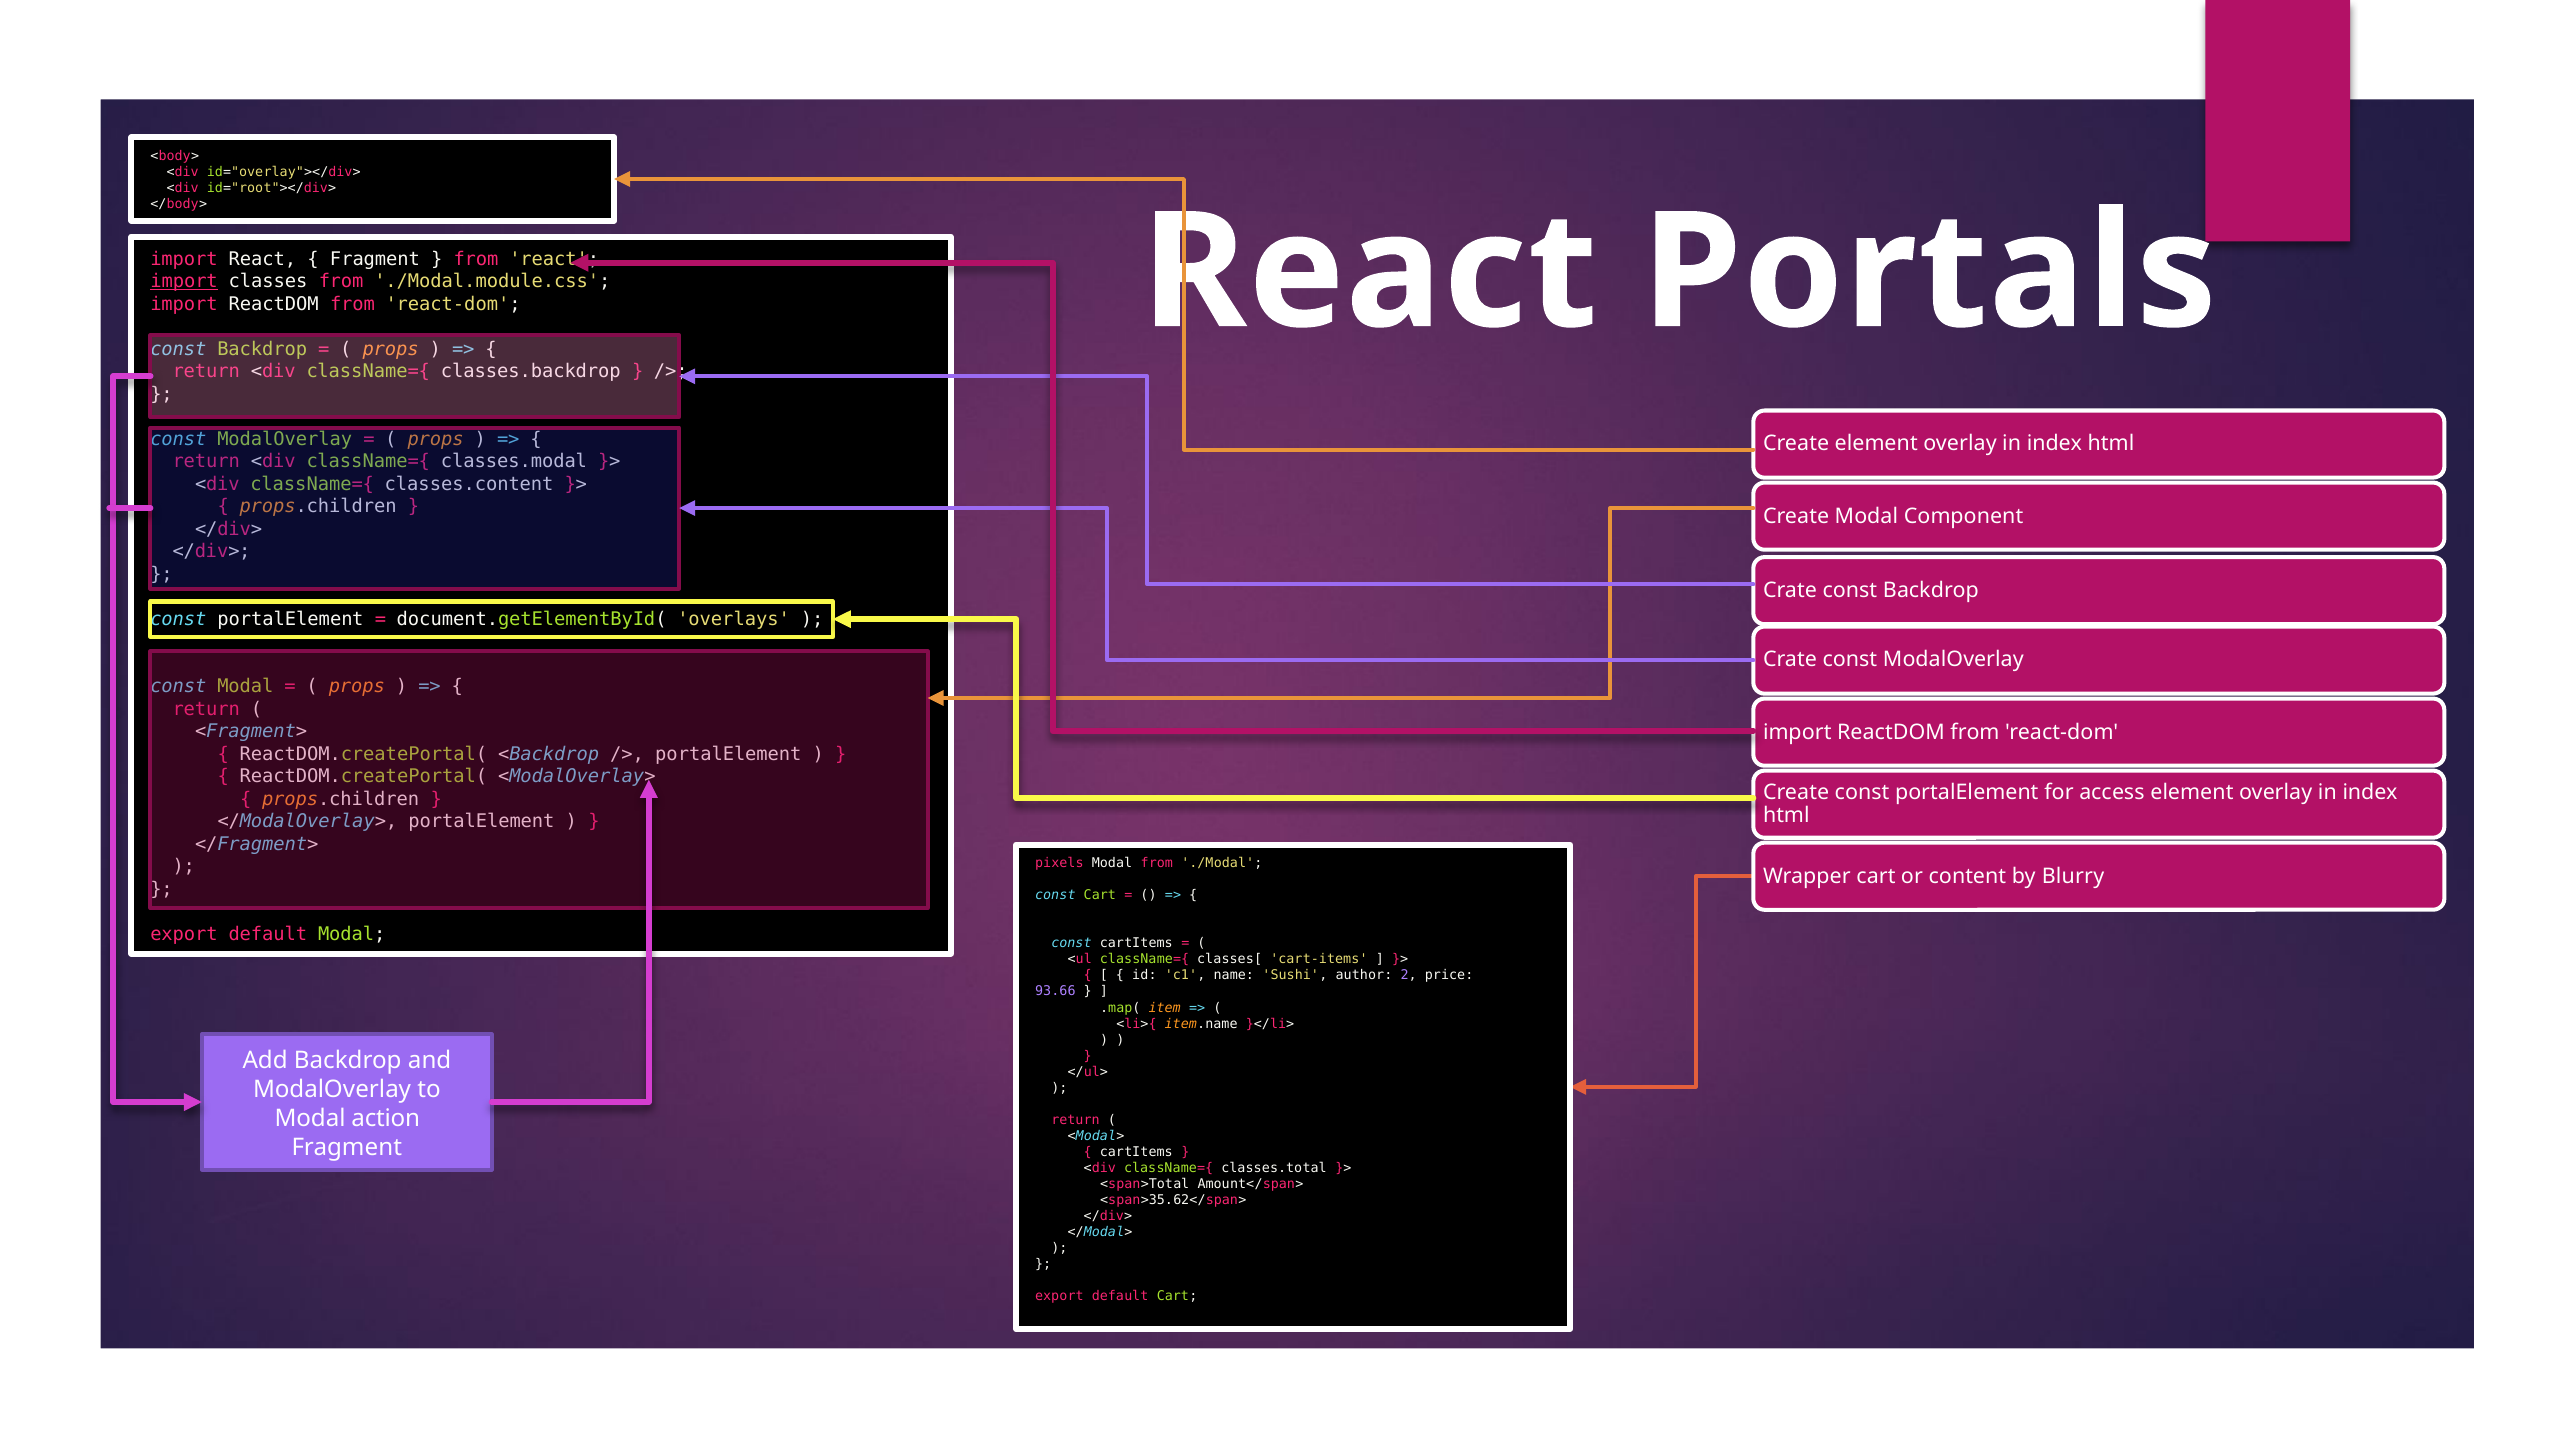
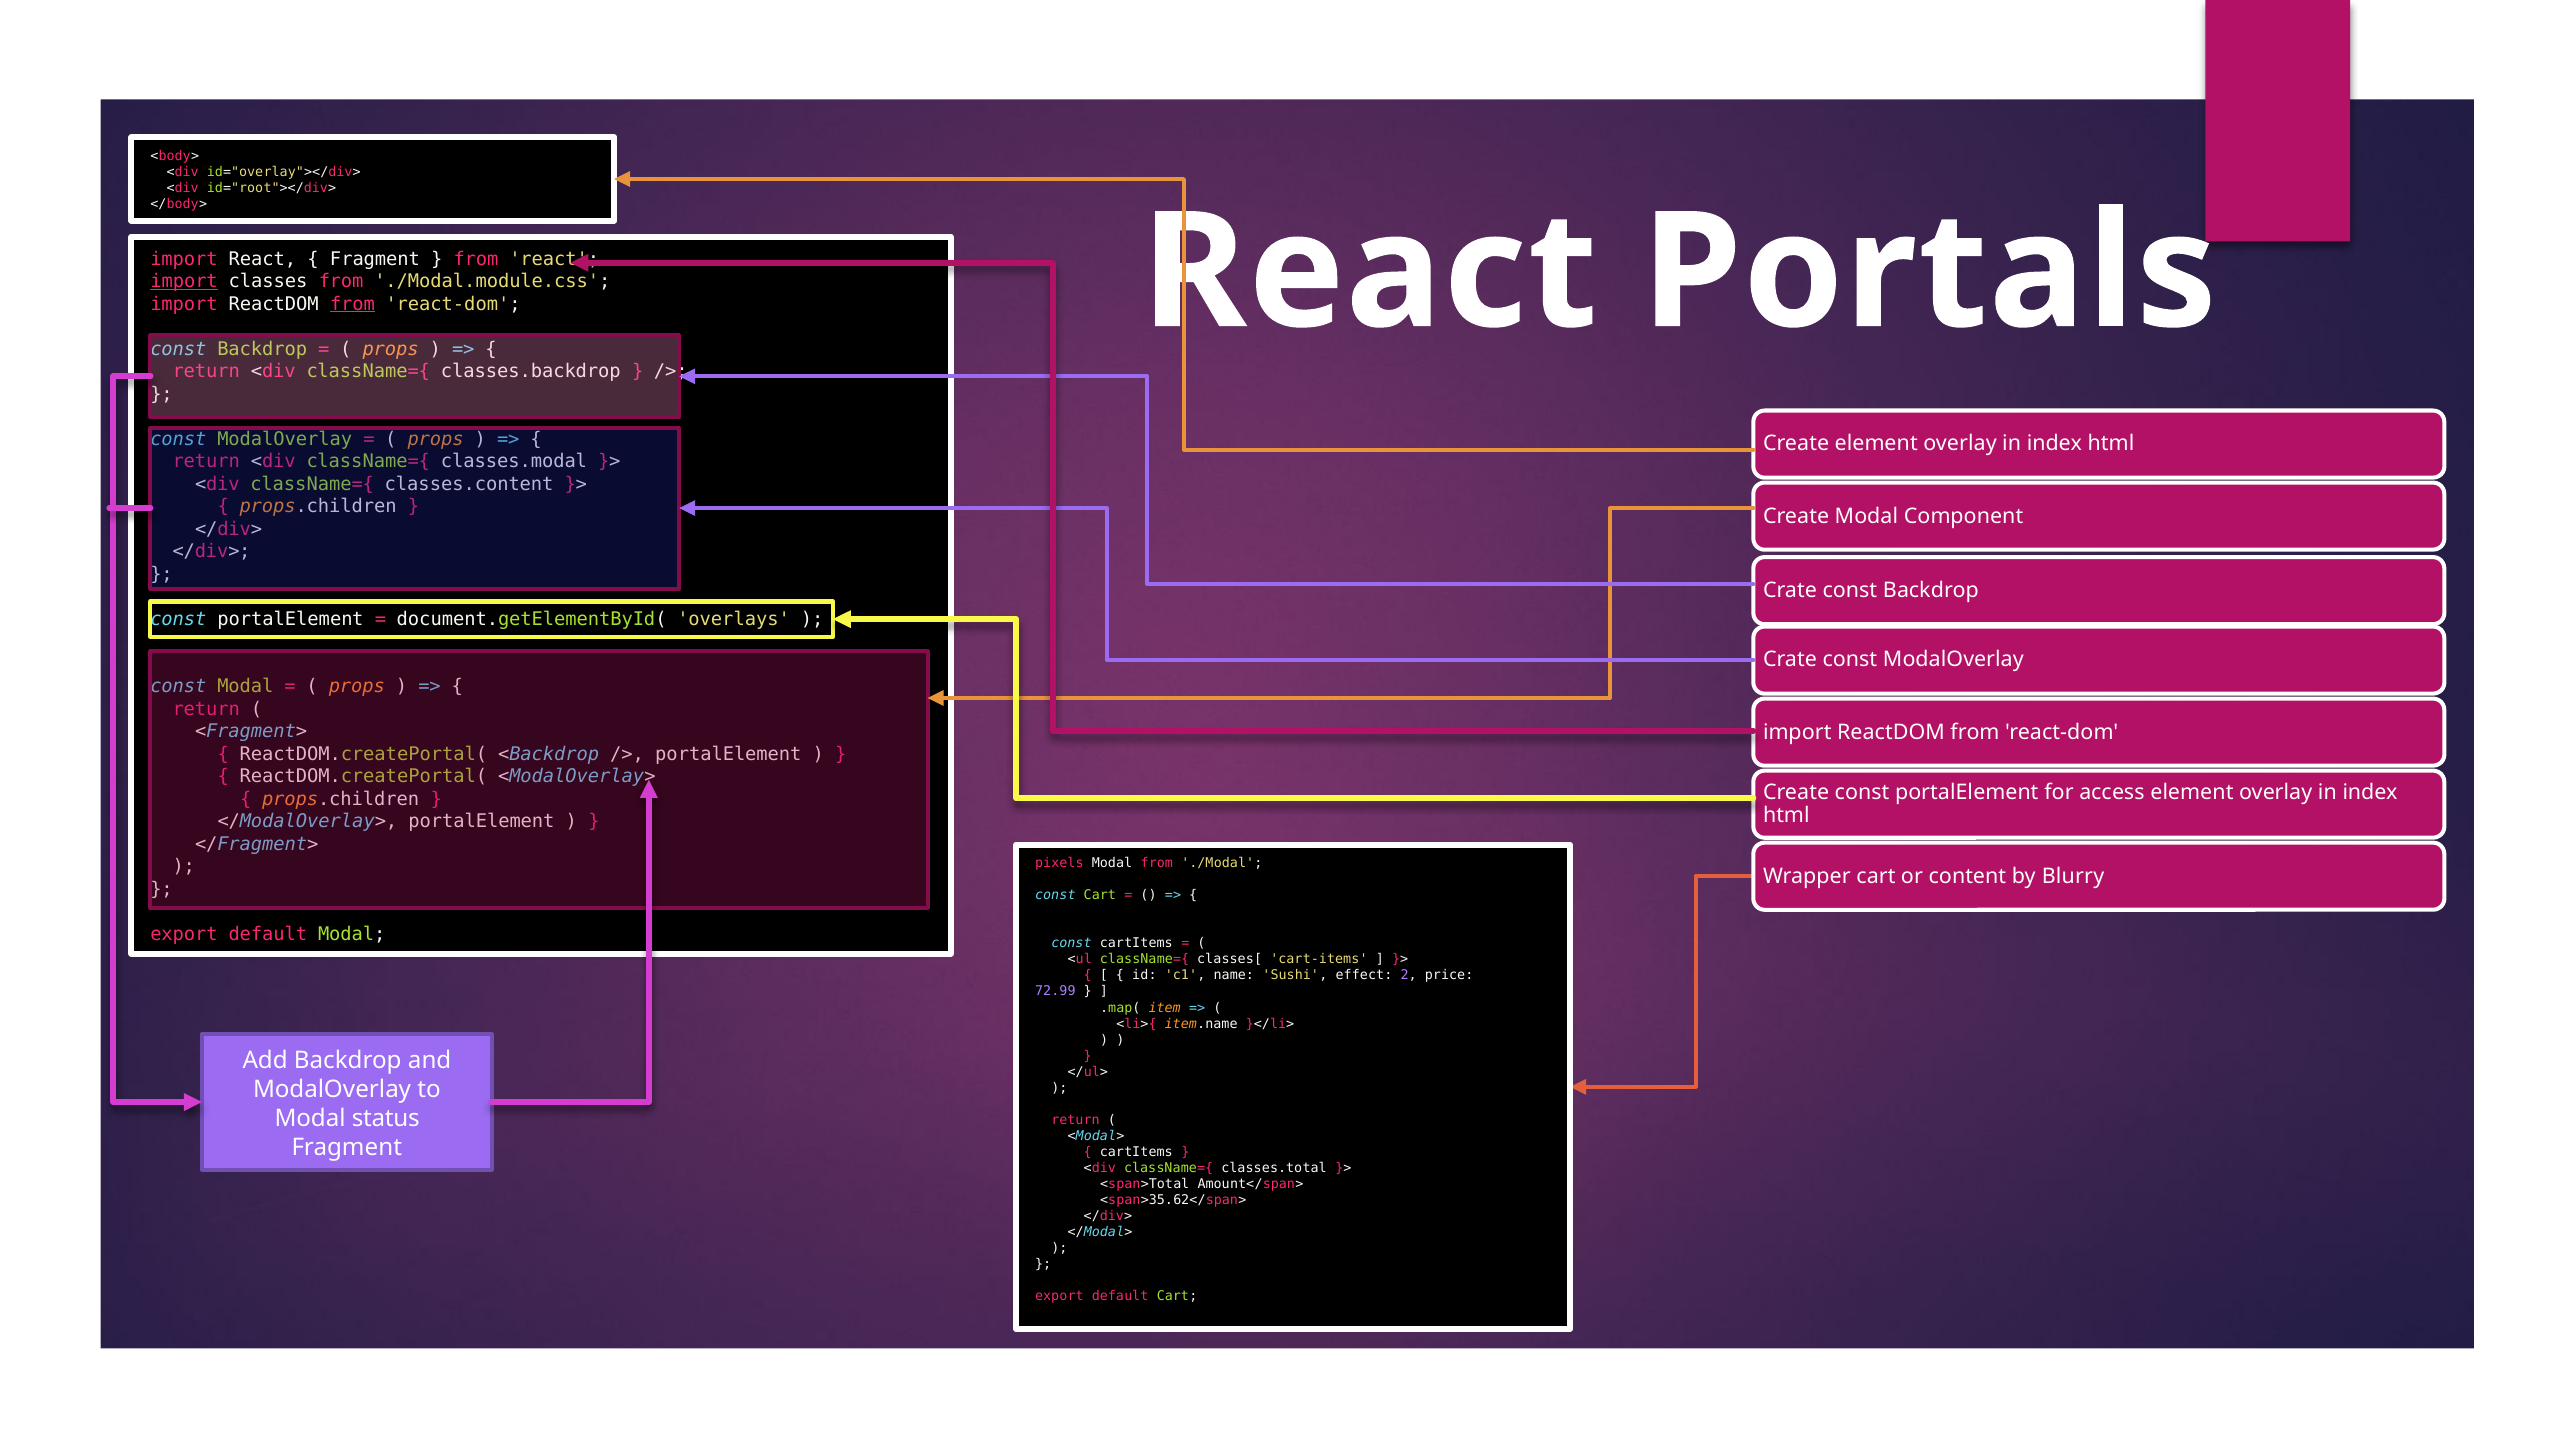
from underline: none -> present (352, 304)
author: author -> effect (1364, 975)
93.66: 93.66 -> 72.99 (1055, 992)
action: action -> status (386, 1118)
